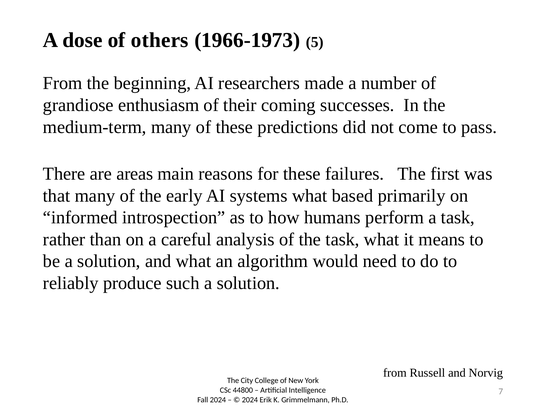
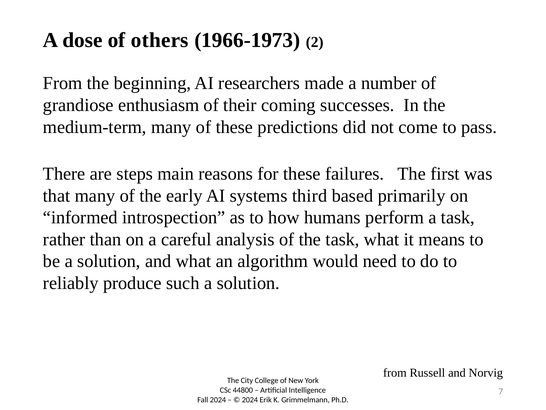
5: 5 -> 2 (315, 42)
areas: areas -> steps (135, 174)
systems what: what -> third (310, 195)
